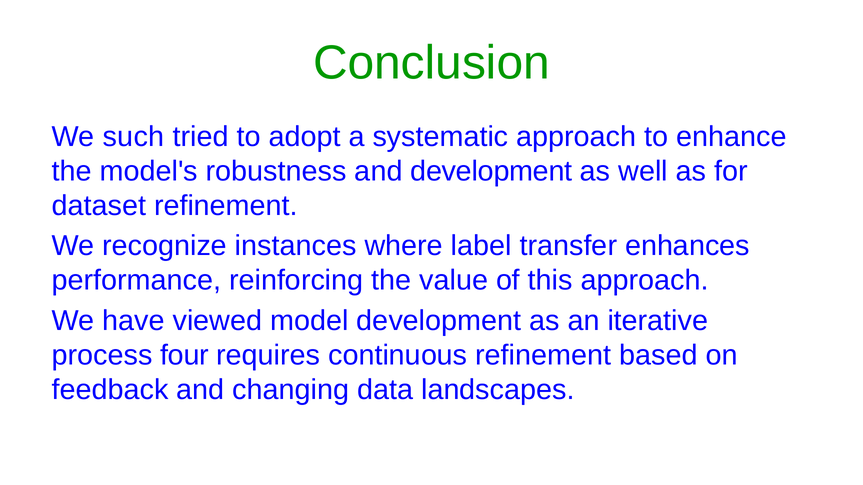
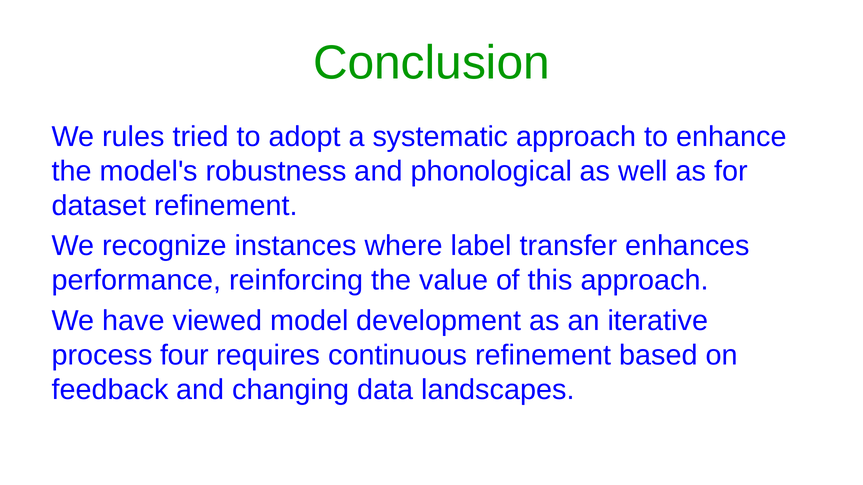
such: such -> rules (133, 137)
and development: development -> phonological (491, 171)
